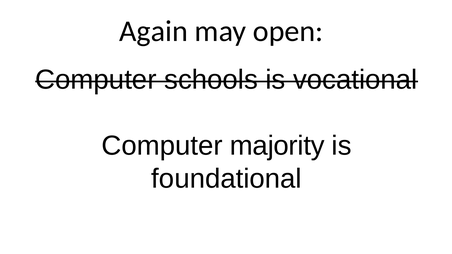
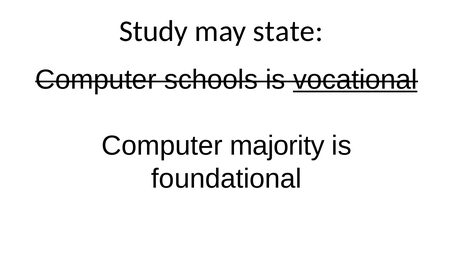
Again: Again -> Study (154, 31)
open: open -> state (288, 31)
vocational underline: none -> present (355, 80)
